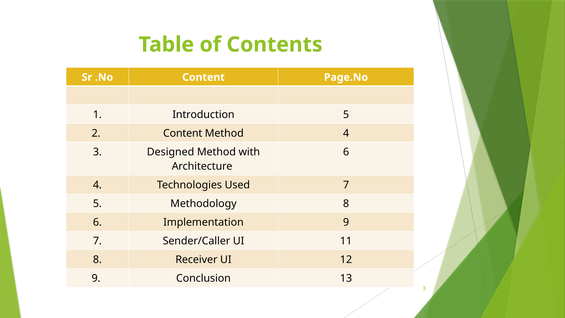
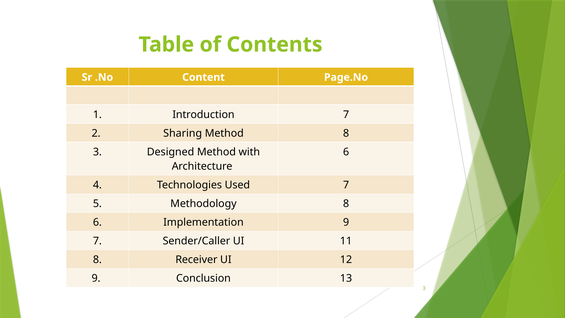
Introduction 5: 5 -> 7 (346, 115)
2 Content: Content -> Sharing (183, 133)
Method 4: 4 -> 8 (346, 133)
